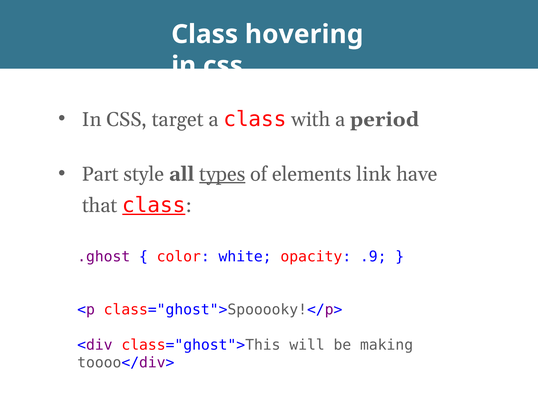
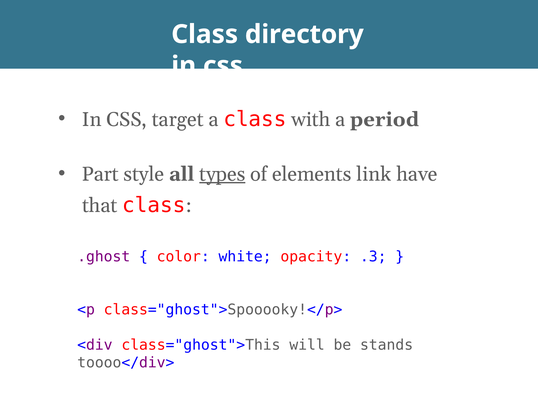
hovering: hovering -> directory (304, 34)
class underline: present -> none (154, 206)
.9: .9 -> .3 (373, 257)
making: making -> stands (387, 345)
